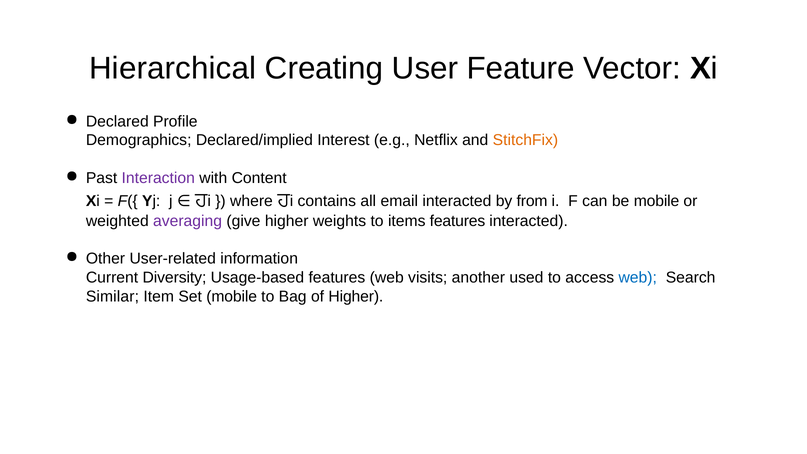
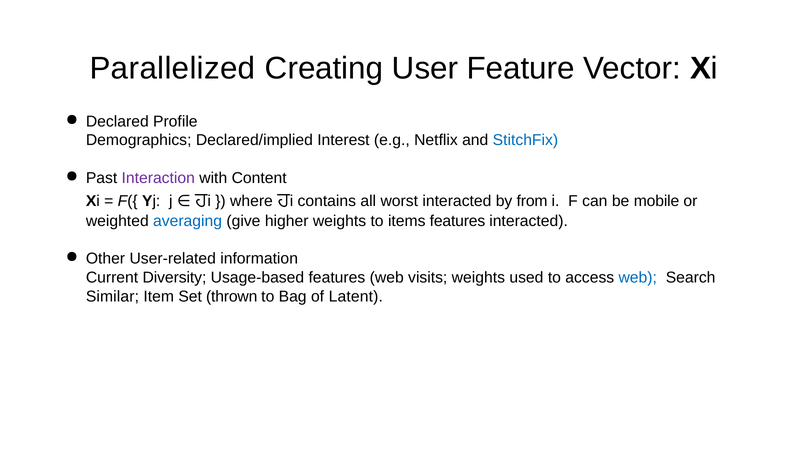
Hierarchical: Hierarchical -> Parallelized (173, 68)
StitchFix colour: orange -> blue (525, 140)
email: email -> worst (399, 201)
averaging colour: purple -> blue (188, 221)
visits another: another -> weights (478, 277)
Set mobile: mobile -> thrown (232, 296)
of Higher: Higher -> Latent (356, 296)
